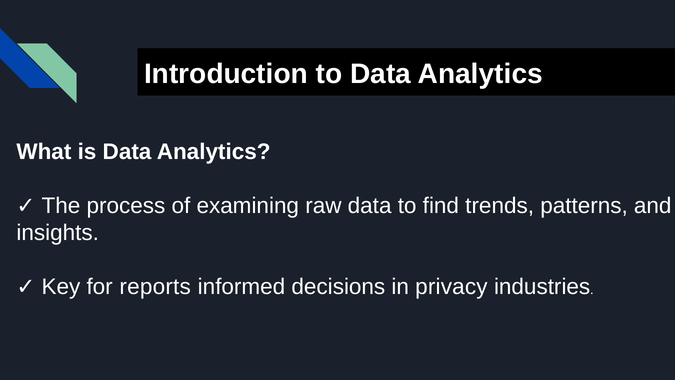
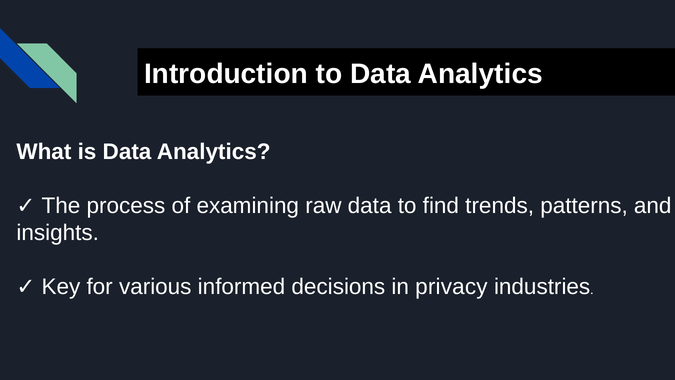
reports: reports -> various (155, 287)
